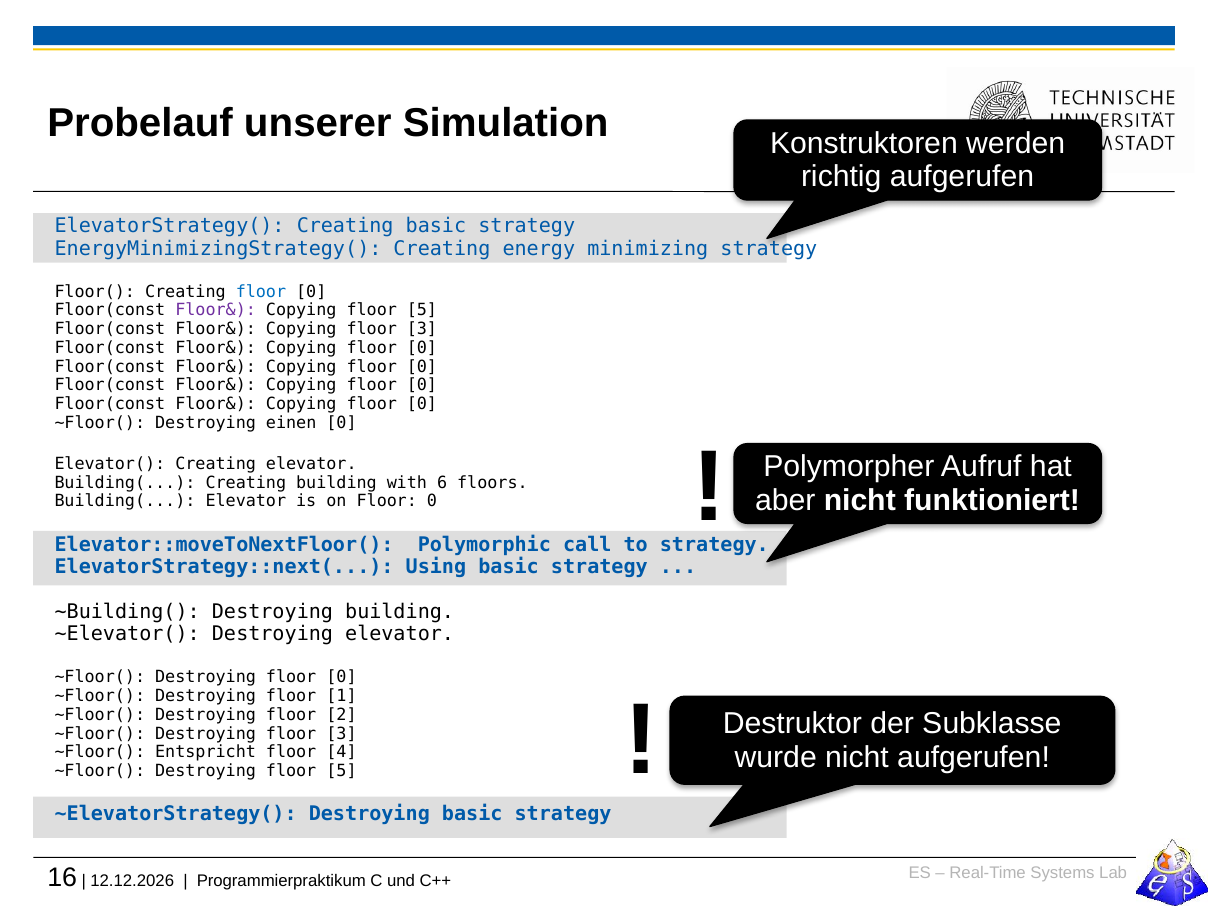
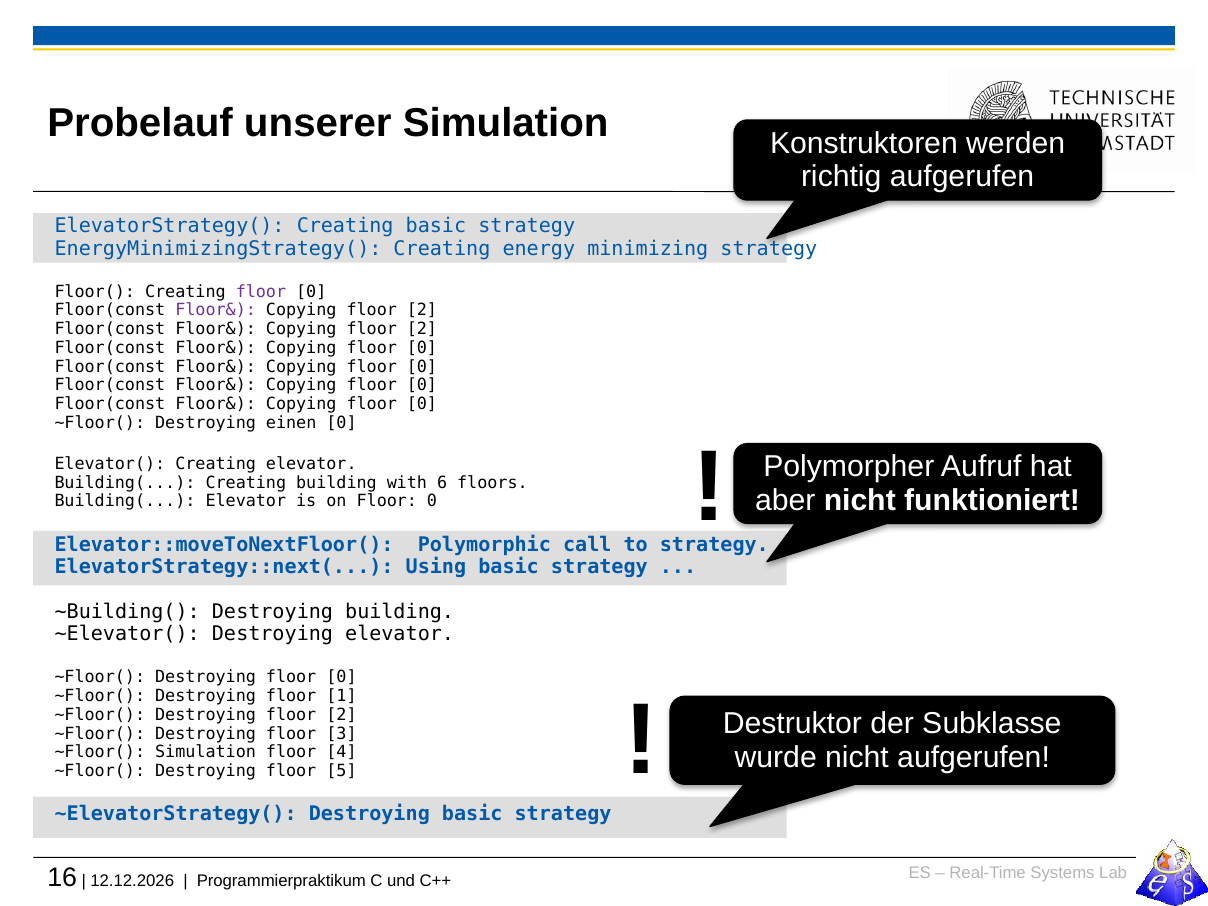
floor colour: blue -> purple (261, 292)
5: 5 -> 2 (422, 310)
3: 3 -> 2 (422, 329)
~Floor( Entspricht: Entspricht -> Simulation (206, 752)
